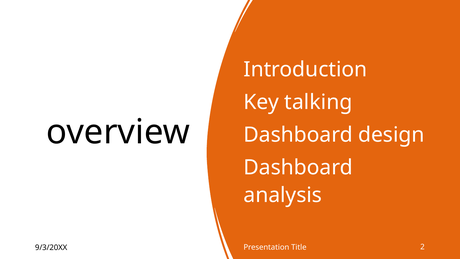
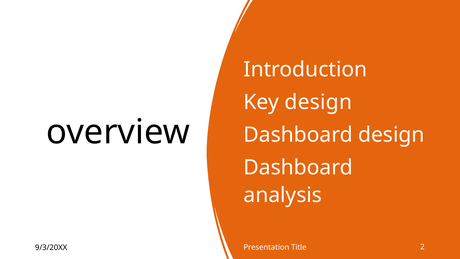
Key talking: talking -> design (318, 102)
